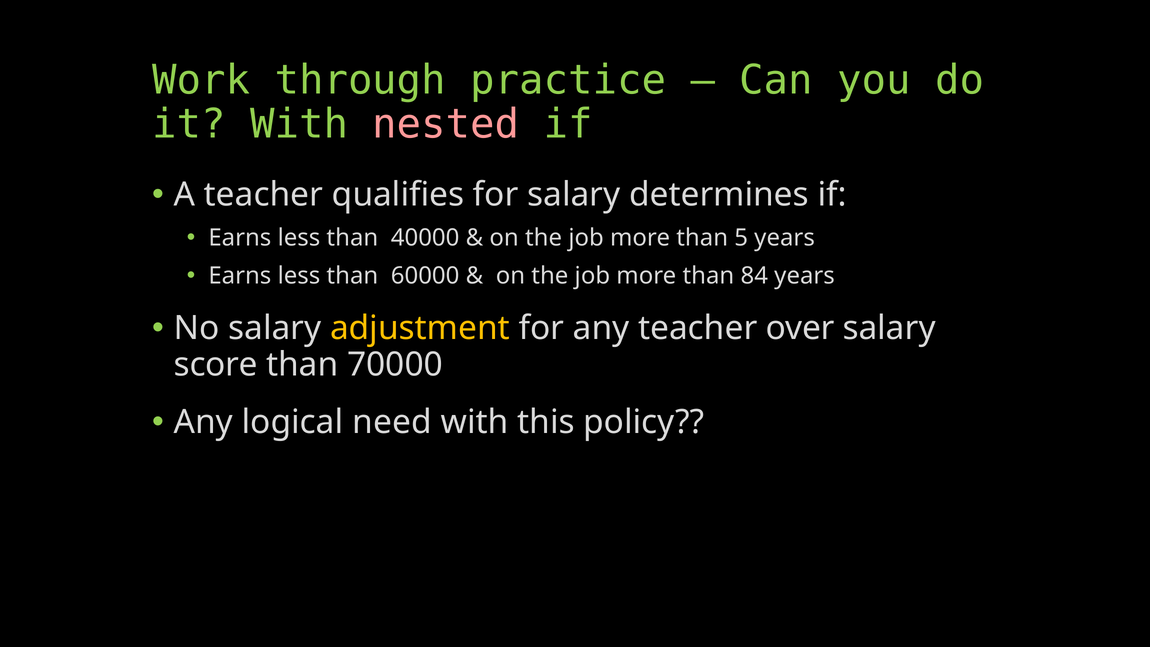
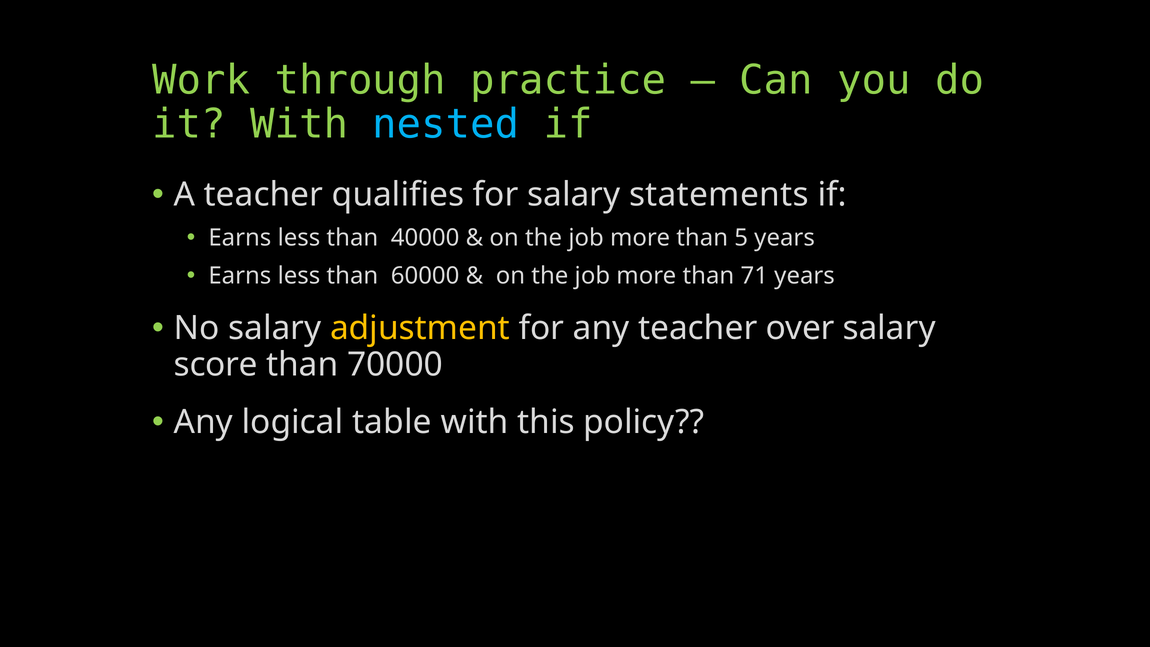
nested colour: pink -> light blue (446, 124)
determines: determines -> statements (719, 195)
84: 84 -> 71 (754, 276)
need: need -> table (392, 422)
